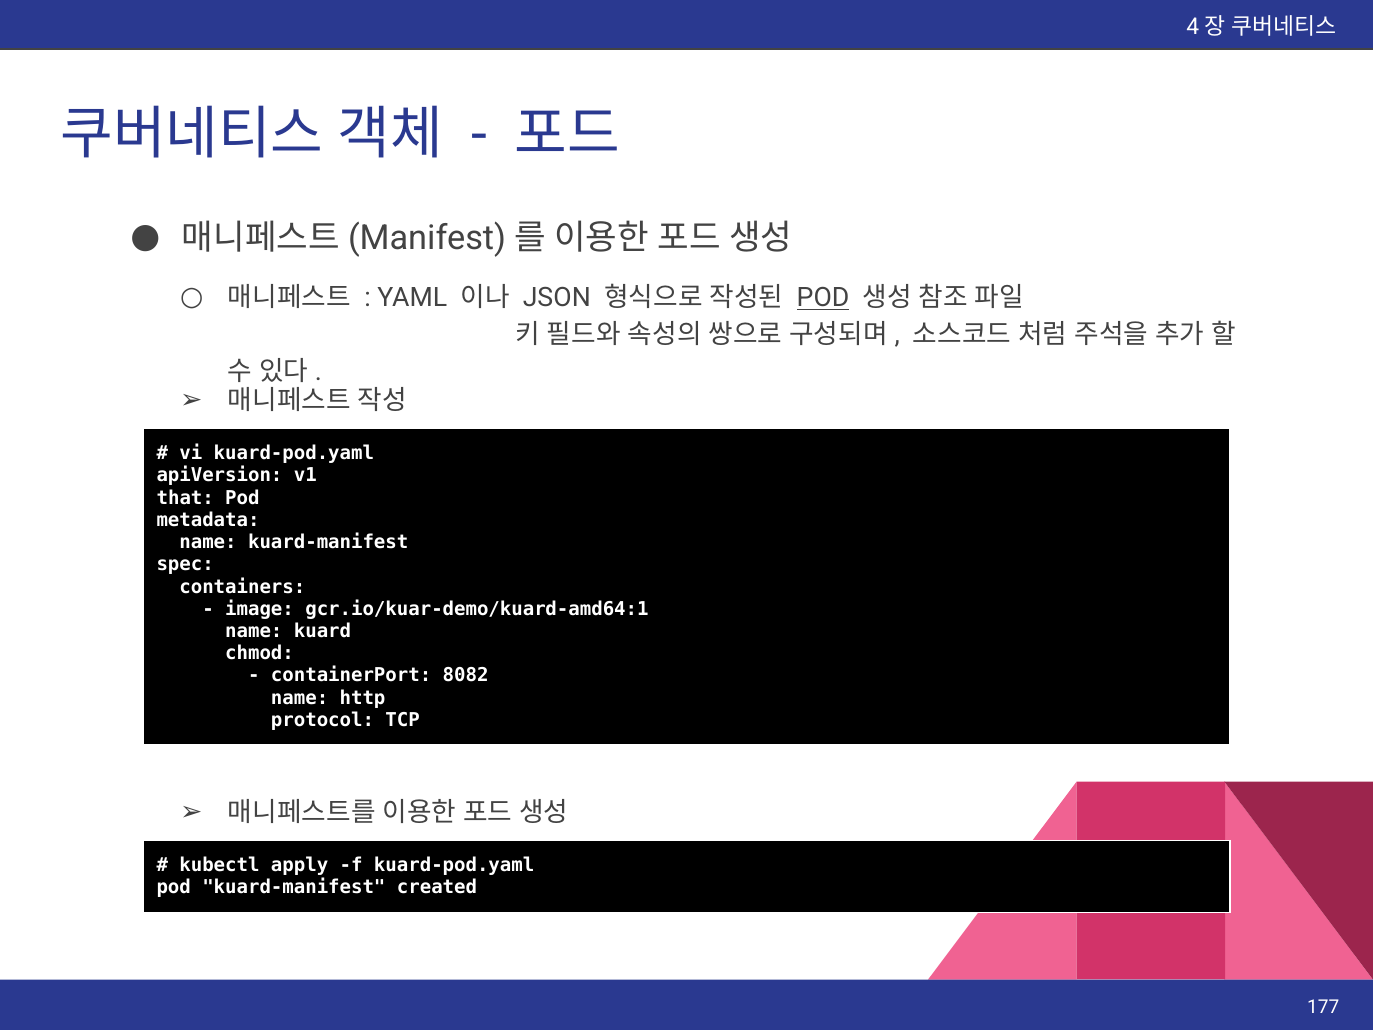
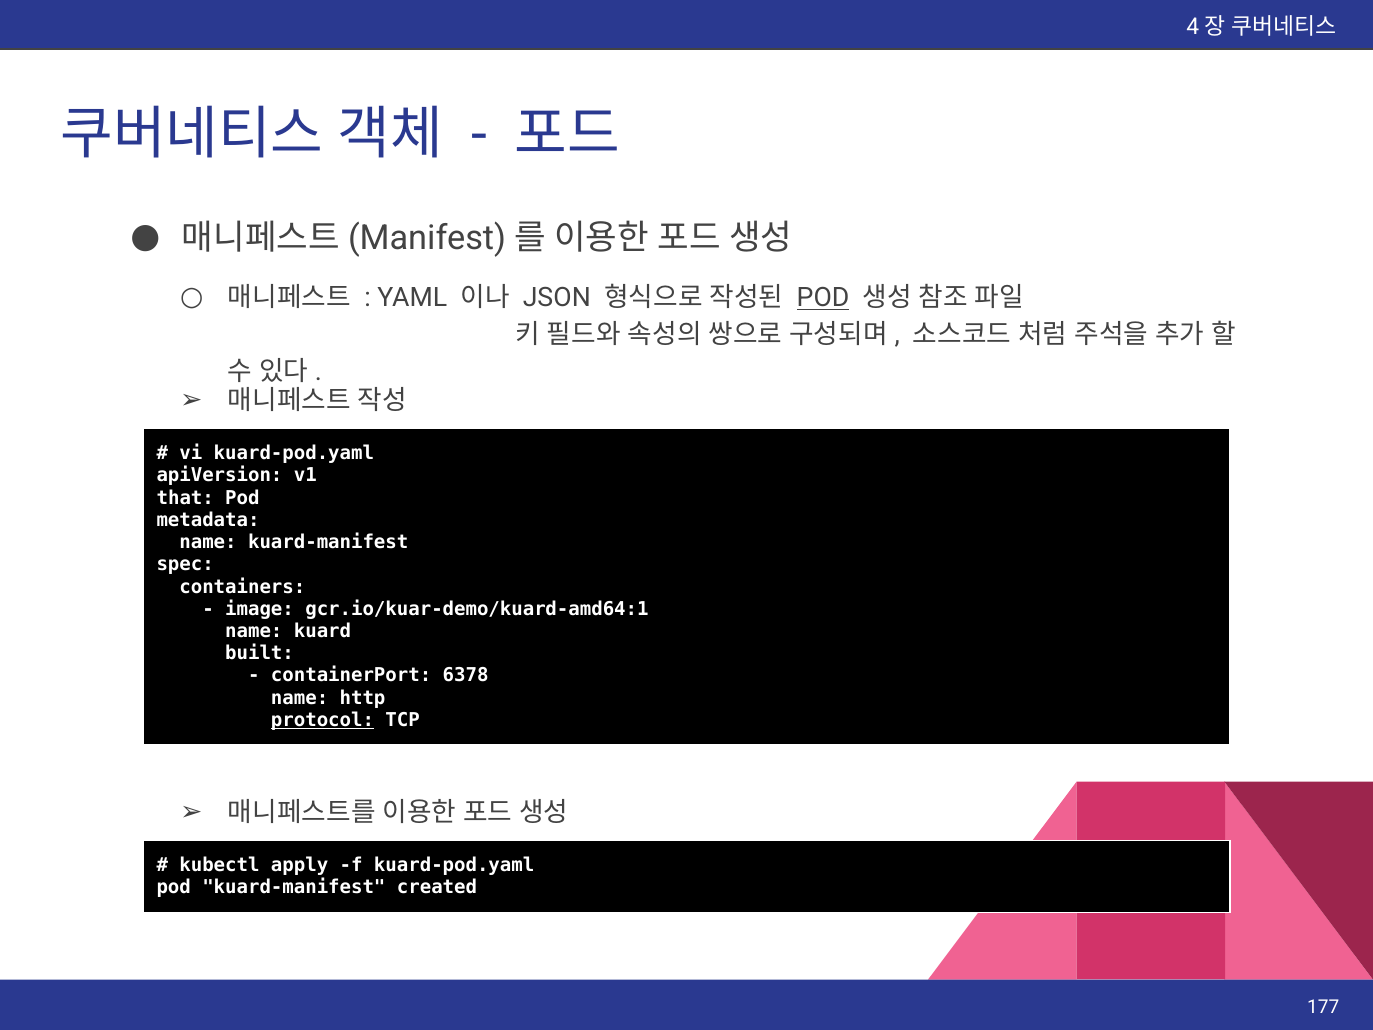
chmod: chmod -> built (260, 653)
8082: 8082 -> 6378 (466, 675)
protocol underline: none -> present (323, 720)
